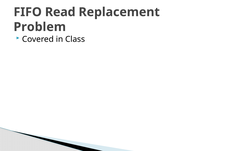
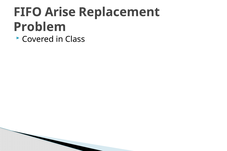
Read: Read -> Arise (60, 12)
